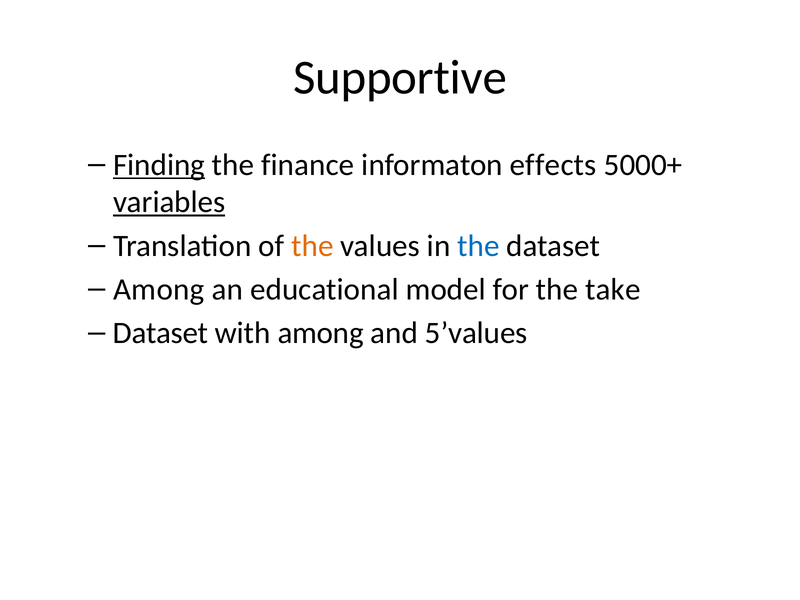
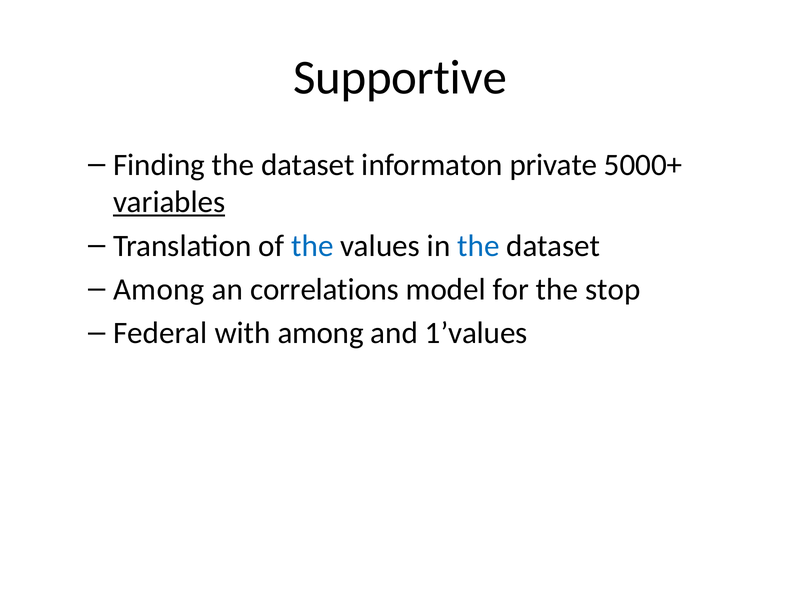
Finding underline: present -> none (159, 165)
finance: finance -> dataset (308, 165)
effects: effects -> private (553, 165)
the colour: orange -> blue (312, 246)
educational: educational -> correlations (325, 289)
take: take -> stop (613, 289)
Dataset: Dataset -> Federal (160, 333)
5’values: 5’values -> 1’values (476, 333)
